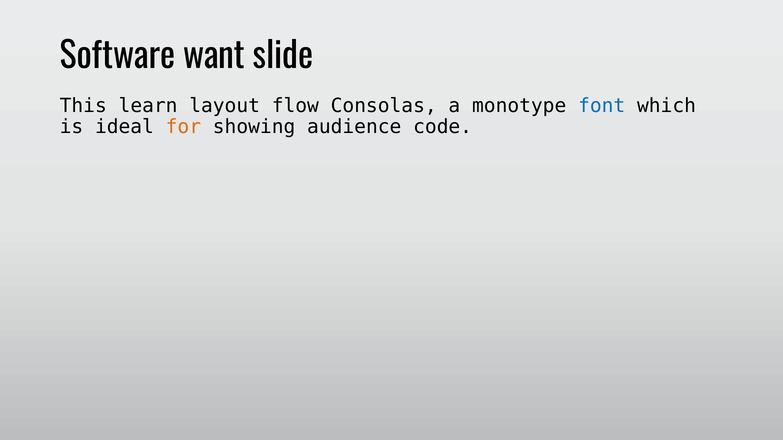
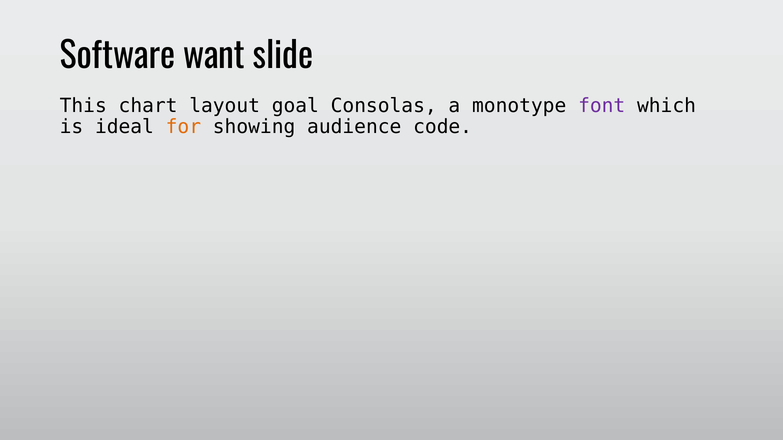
learn: learn -> chart (148, 106)
flow: flow -> goal (295, 106)
font colour: blue -> purple (602, 106)
